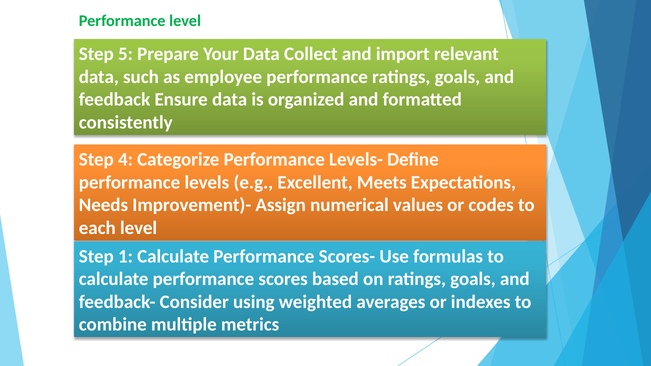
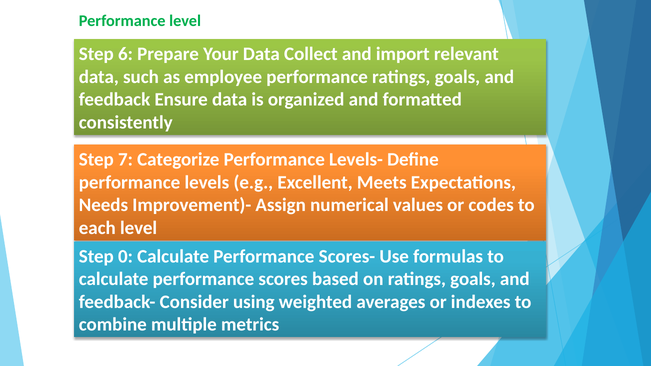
5: 5 -> 6 (126, 54)
4: 4 -> 7 (126, 160)
1: 1 -> 0 (126, 257)
